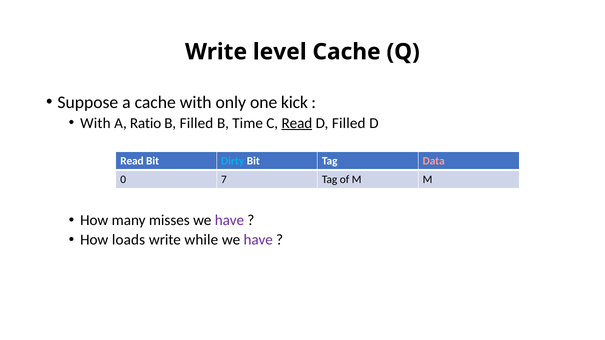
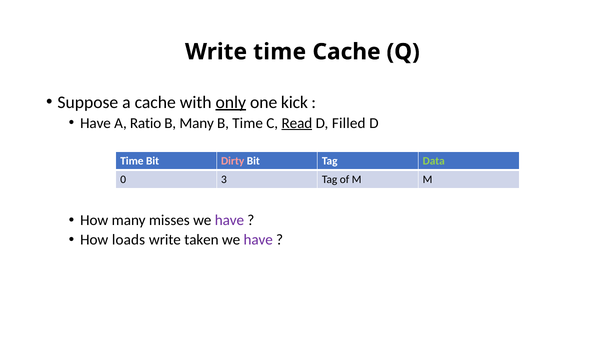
Write level: level -> time (280, 52)
only underline: none -> present (231, 102)
With: With -> Have (96, 123)
B Filled: Filled -> Many (197, 123)
Read: Read -> Time (132, 161)
Dirty colour: light blue -> pink (233, 161)
Data colour: pink -> light green (434, 161)
7: 7 -> 3 (224, 179)
while: while -> taken (201, 240)
